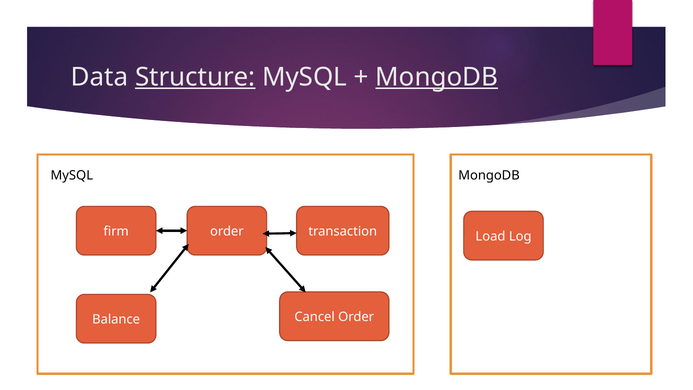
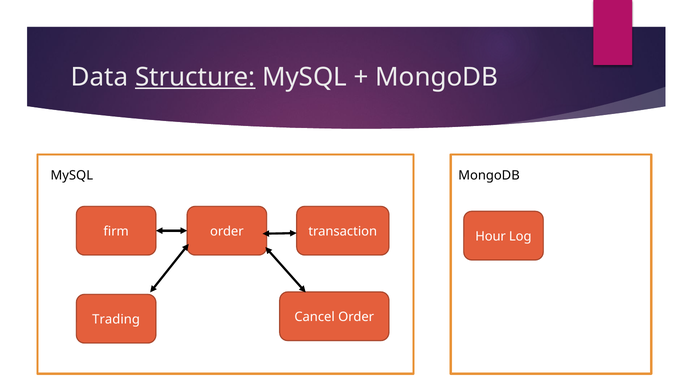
MongoDB underline: present -> none (437, 77)
Load: Load -> Hour (491, 236)
Balance: Balance -> Trading (116, 319)
